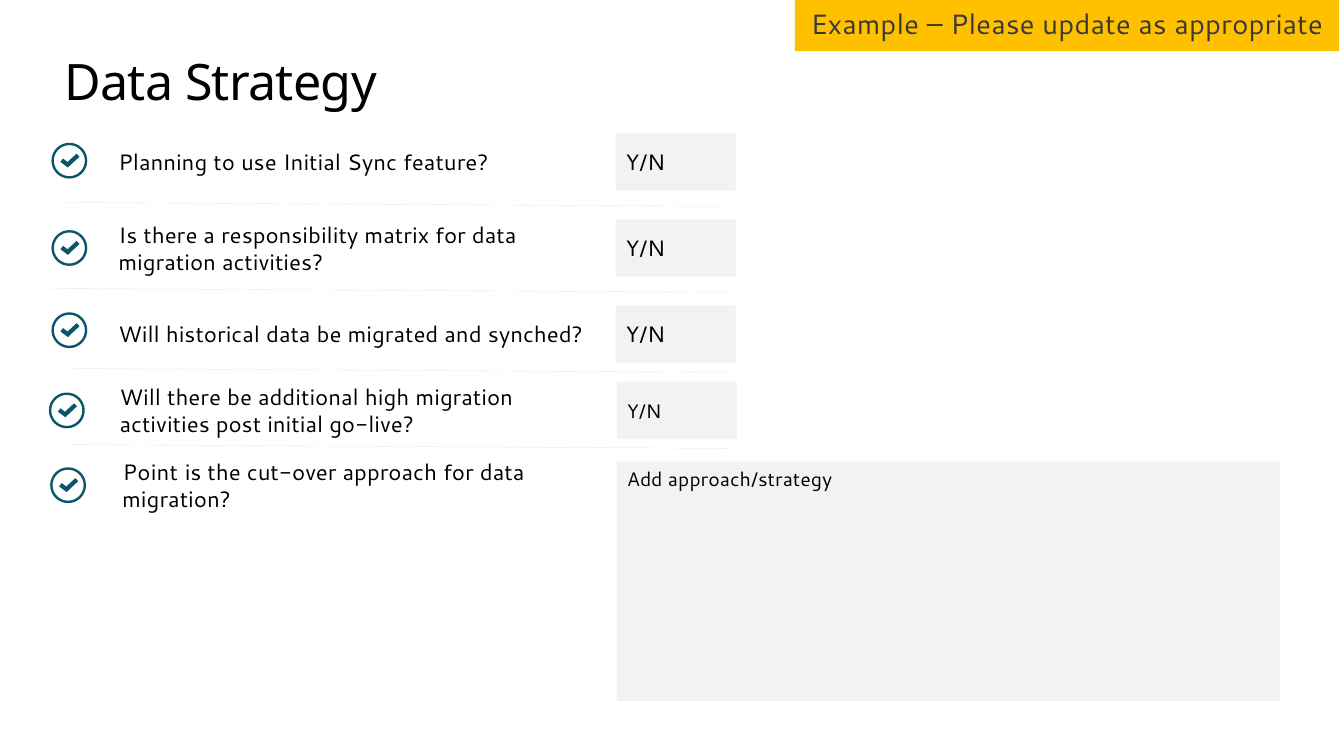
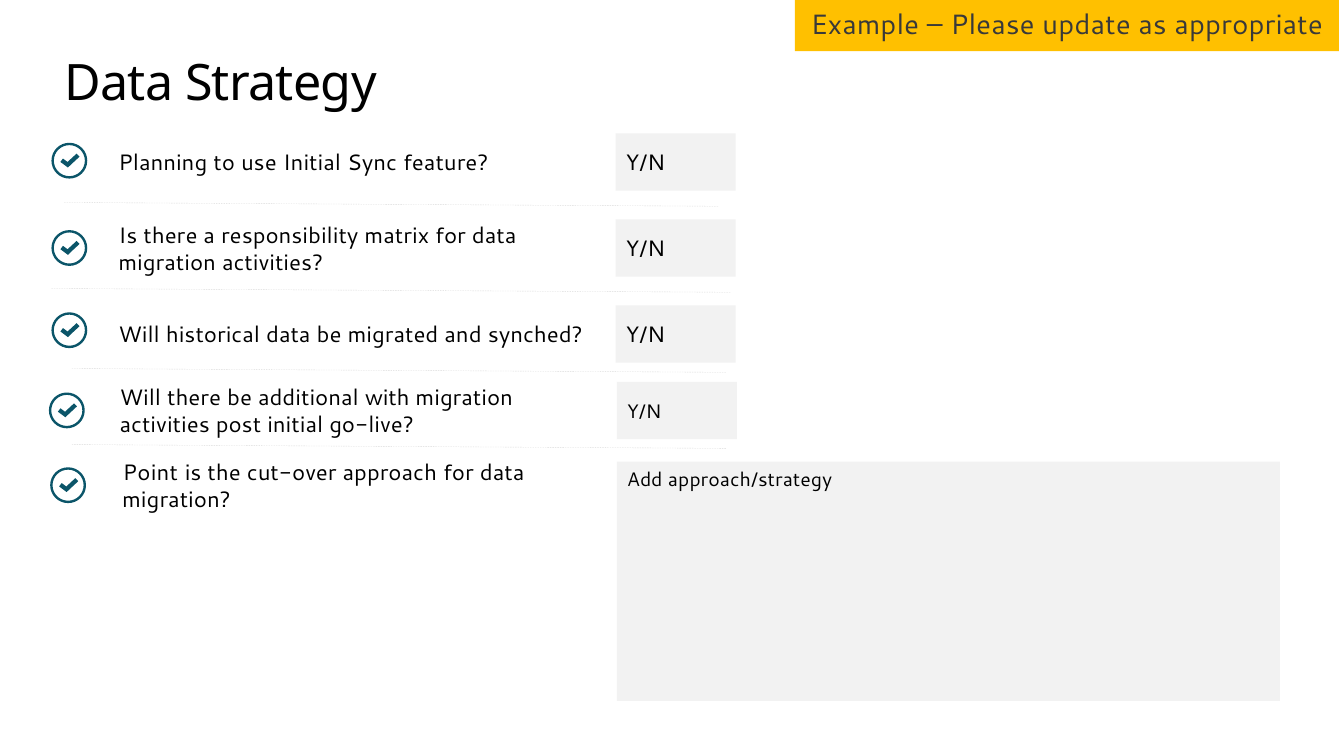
high: high -> with (387, 399)
